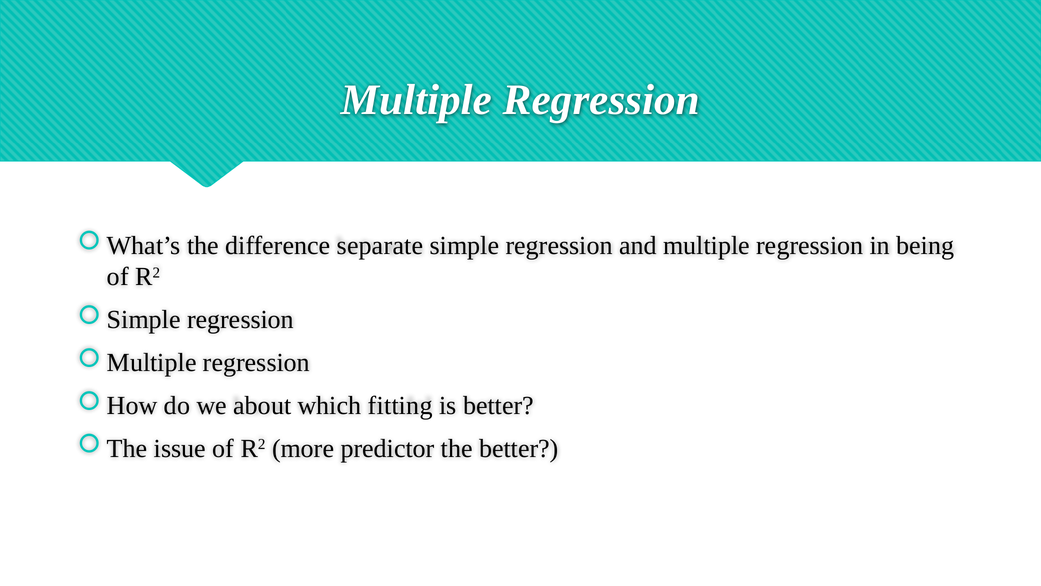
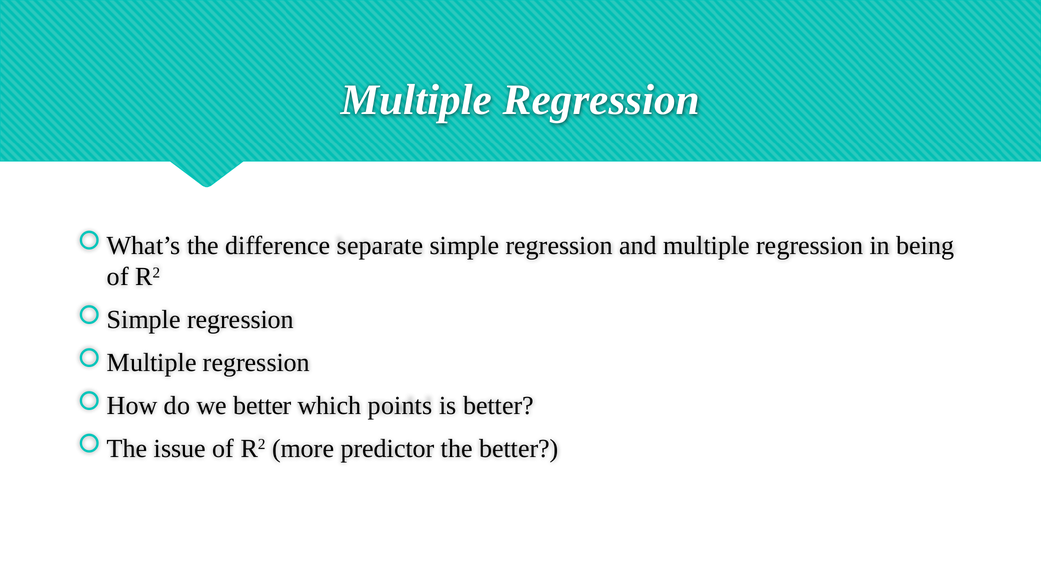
we about: about -> better (262, 405)
fitting: fitting -> points (400, 405)
